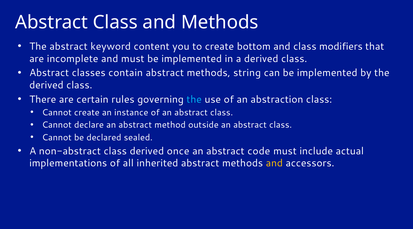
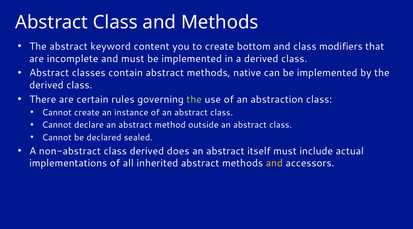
string: string -> native (247, 73)
the colour: light blue -> light green (194, 100)
once: once -> does (178, 151)
code: code -> itself (259, 151)
